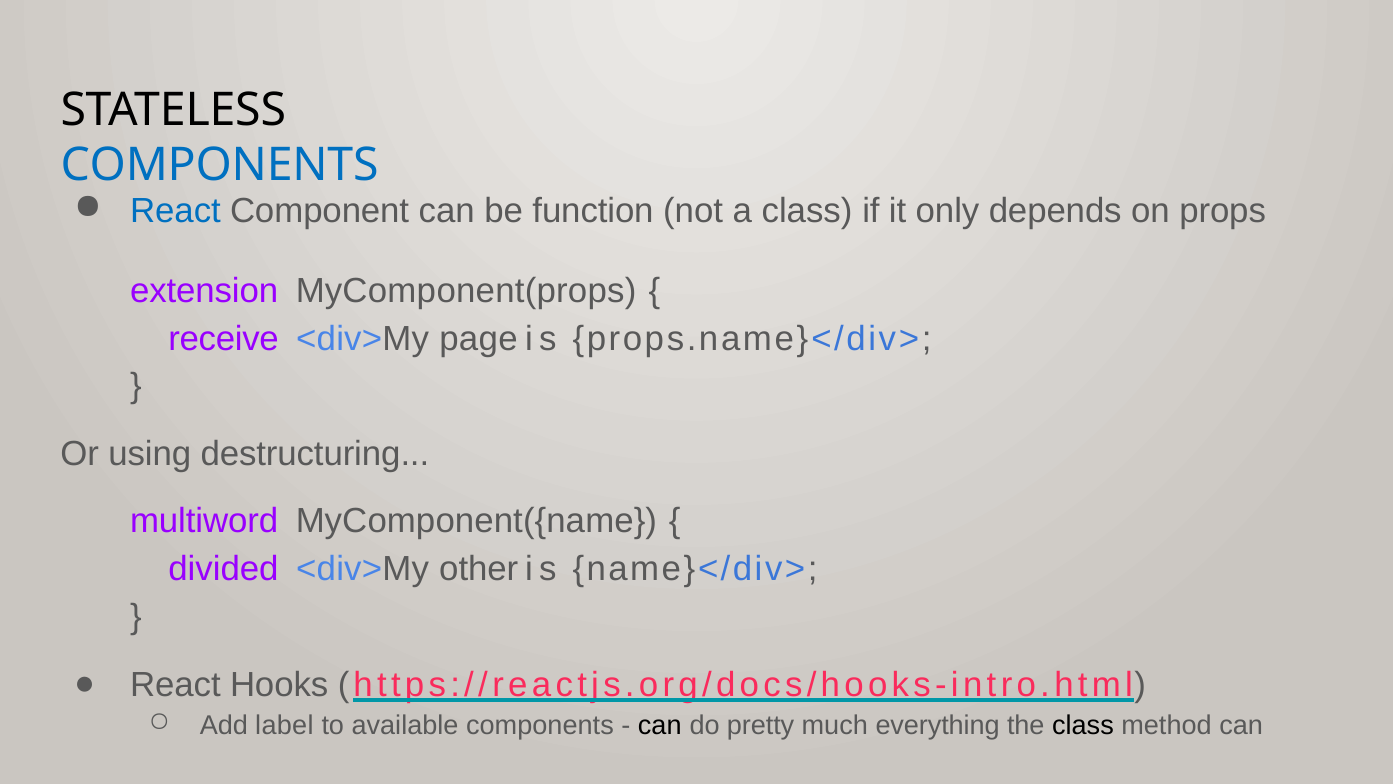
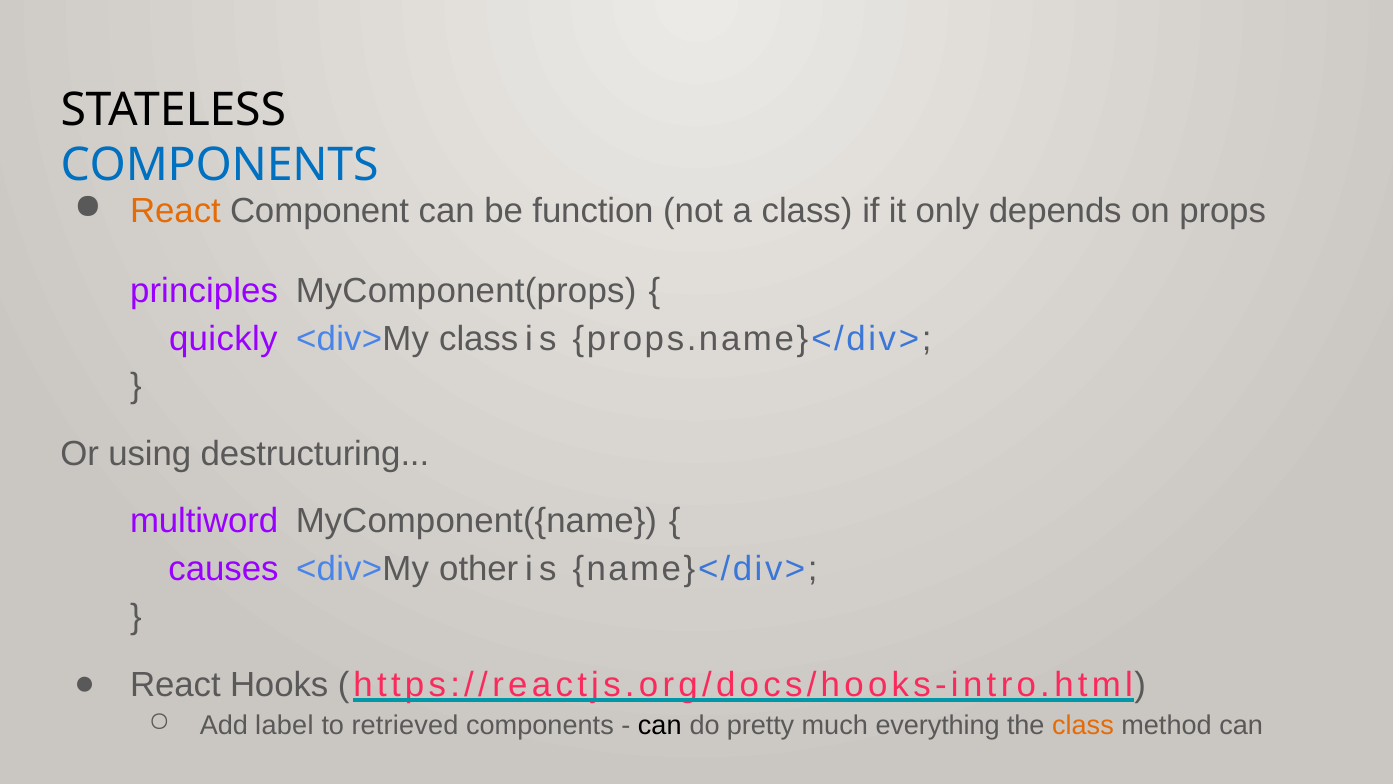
React colour: blue -> orange (175, 211)
extension: extension -> principles (204, 290)
receive: receive -> quickly (223, 338)
<div>My page: page -> class (479, 338)
divided: divided -> causes (223, 569)
available: available -> retrieved (405, 725)
class colour: black -> orange (1083, 725)
